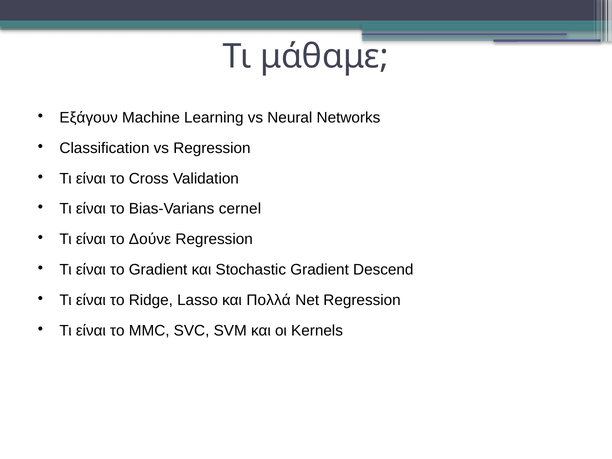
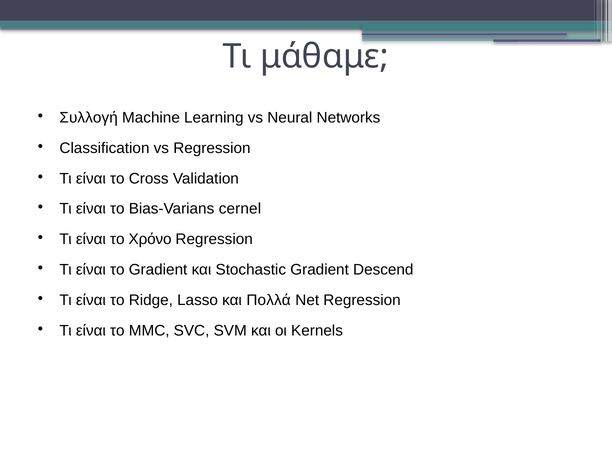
Εξάγουν: Εξάγουν -> Συλλογή (89, 118)
Δούνε: Δούνε -> Χρόνο (150, 239)
